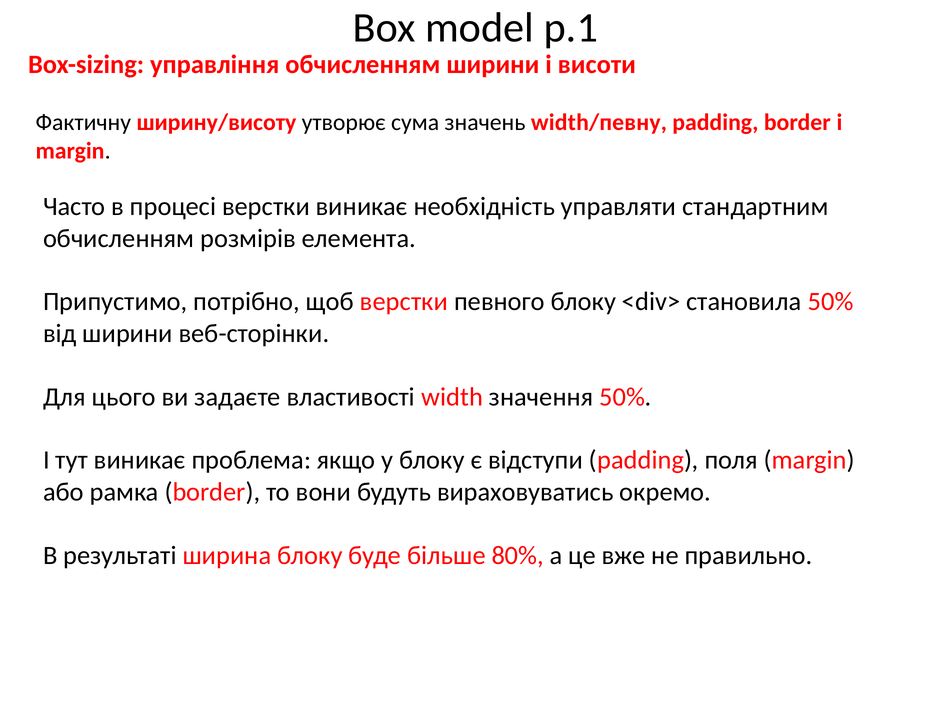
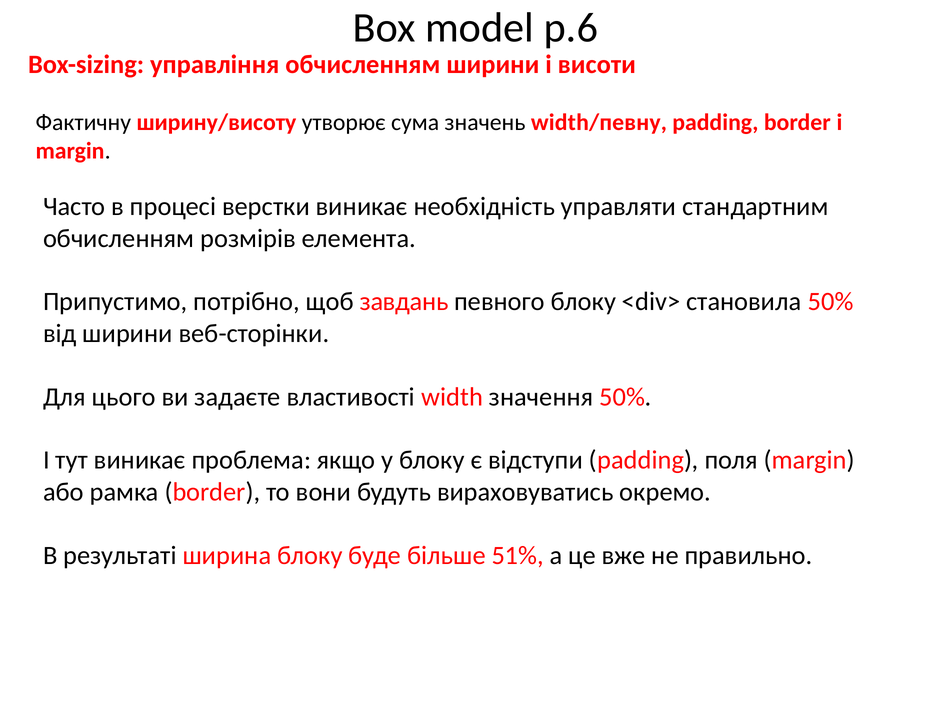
p.1: p.1 -> p.6 (571, 28)
щоб верстки: верстки -> завдань (404, 302)
80%: 80% -> 51% (518, 556)
